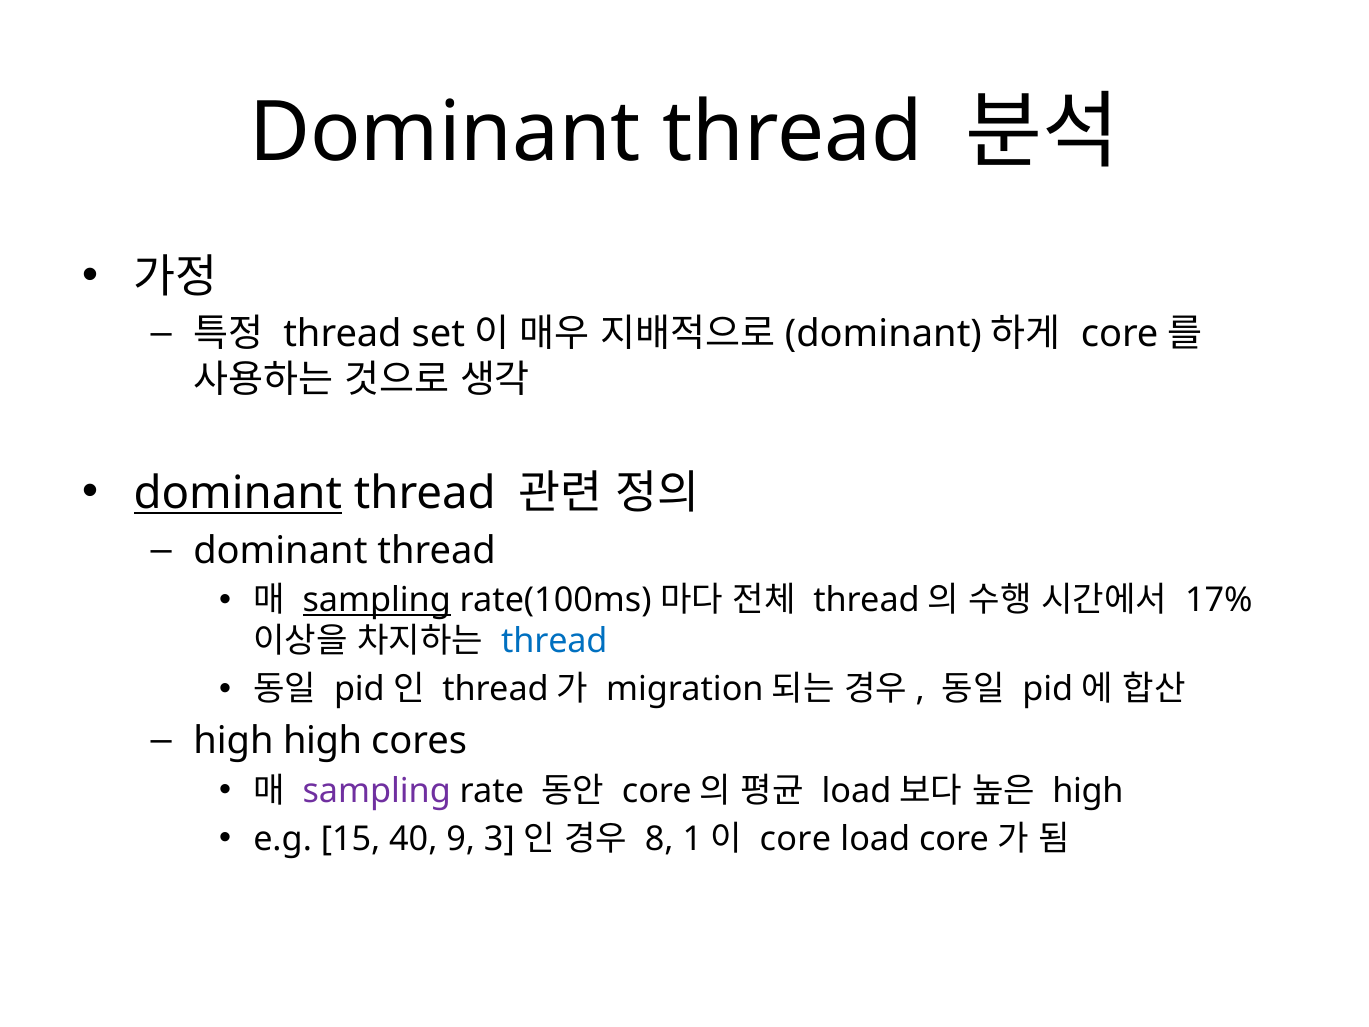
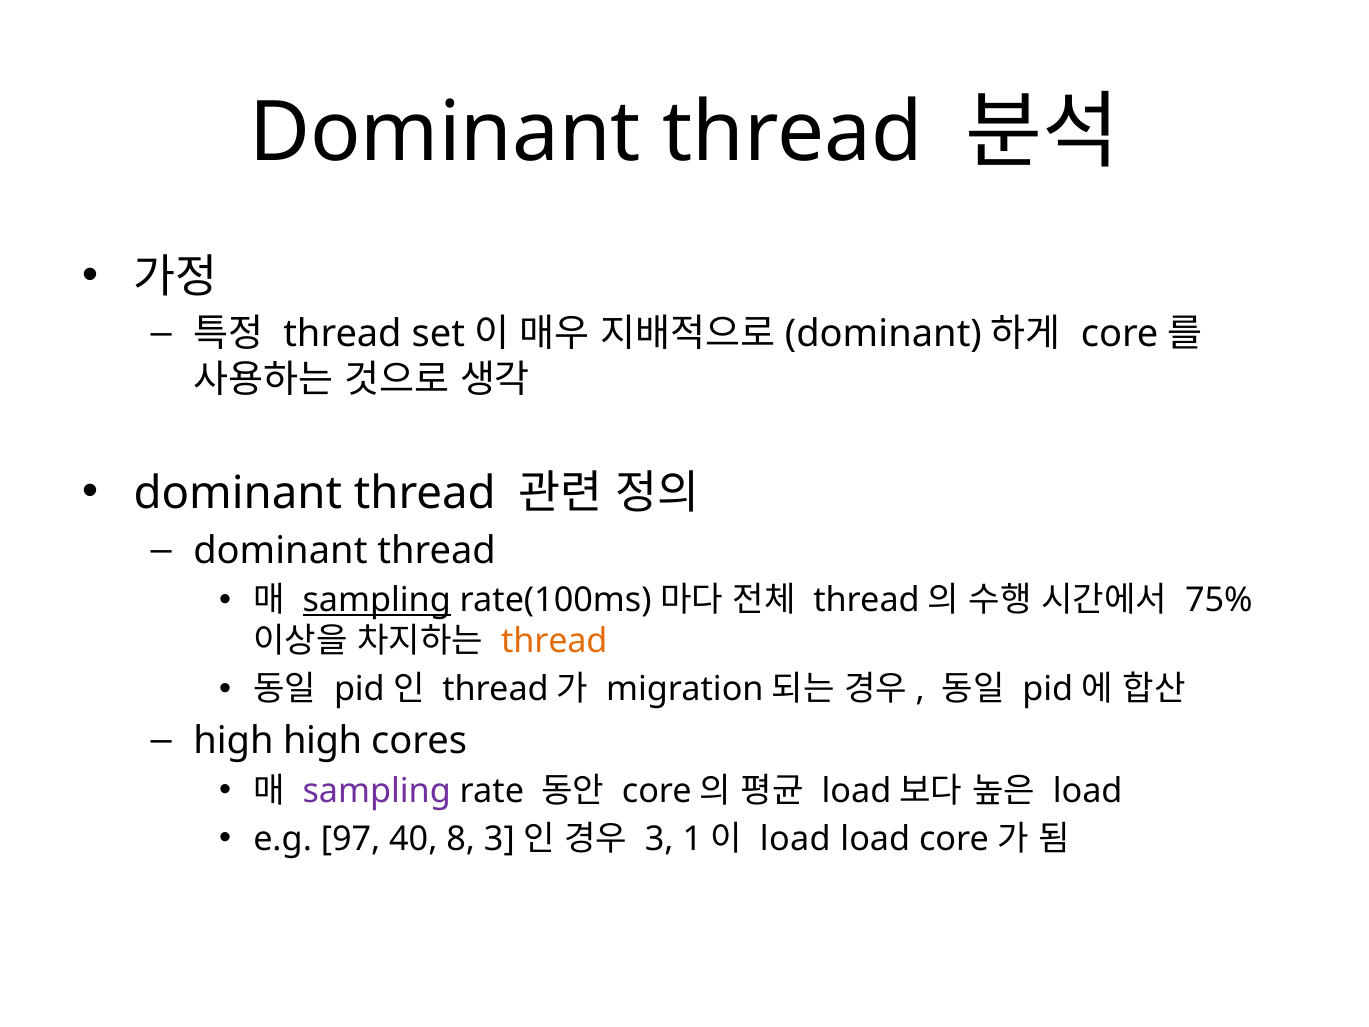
dominant underline: present -> none (238, 493)
17%: 17% -> 75% (1219, 600)
thread colour: blue -> orange (554, 642)
high: high -> load (1088, 791)
15: 15 -> 97 (351, 839)
9: 9 -> 8 (461, 839)
8: 8 -> 3 (659, 839)
core: core -> load (795, 839)
